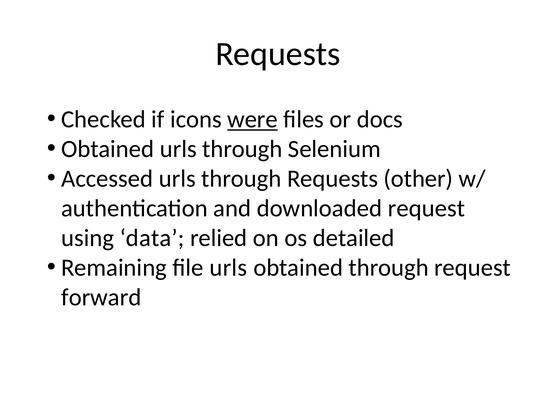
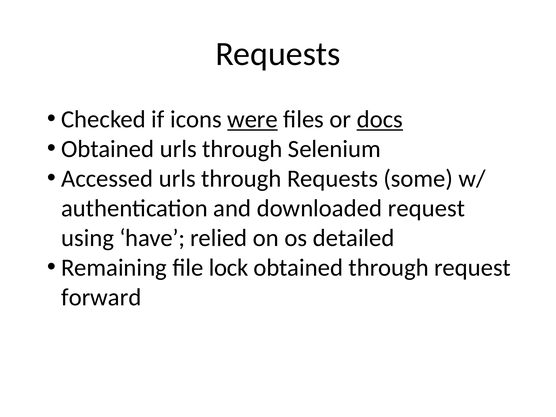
docs underline: none -> present (380, 119)
other: other -> some (418, 179)
data: data -> have (152, 238)
file urls: urls -> lock (229, 268)
